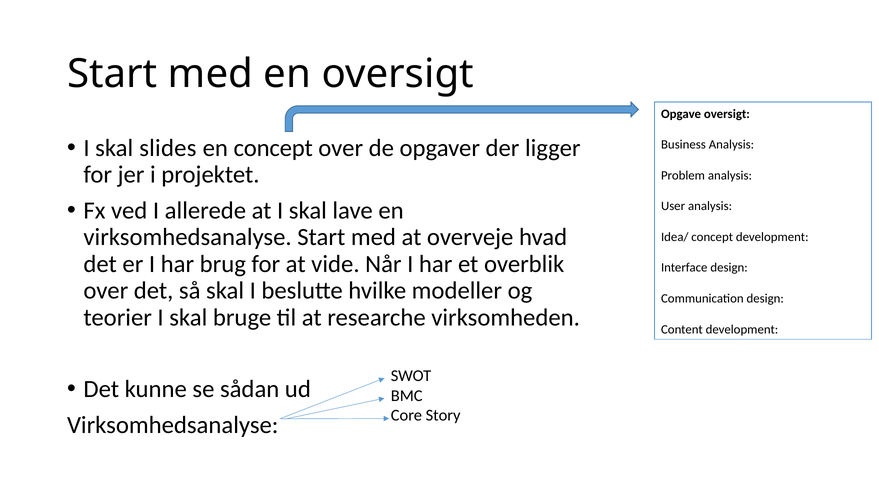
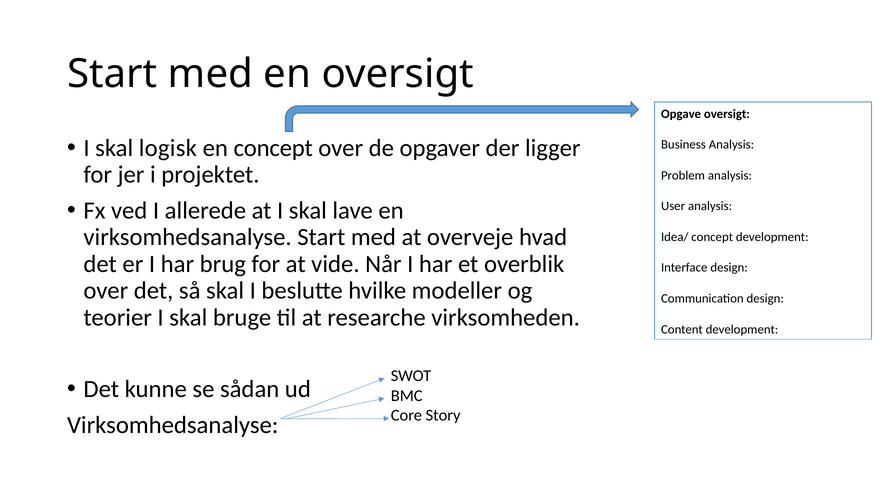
slides: slides -> logisk (168, 148)
